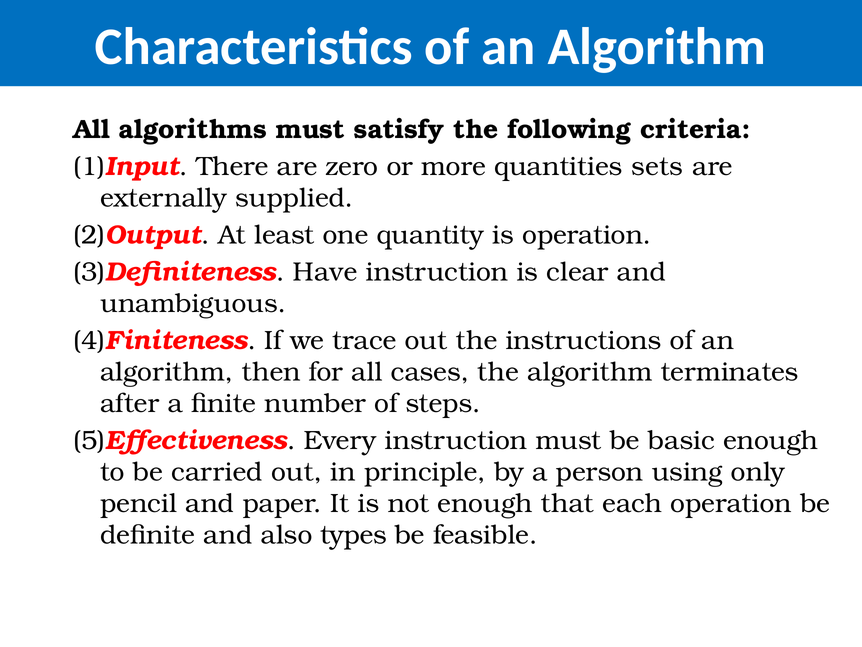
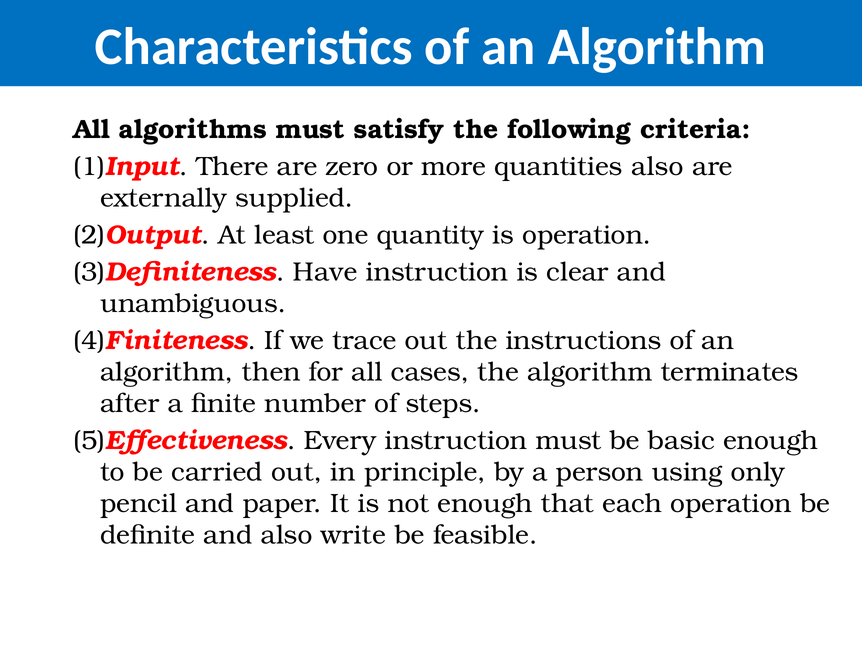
quantities sets: sets -> also (657, 166)
types: types -> write (353, 535)
